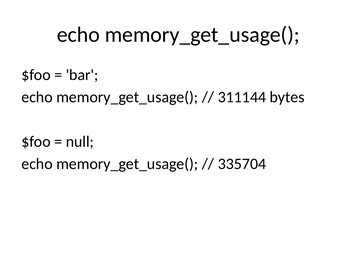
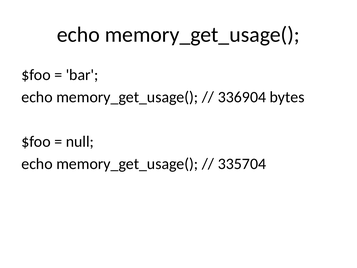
311144: 311144 -> 336904 (242, 97)
